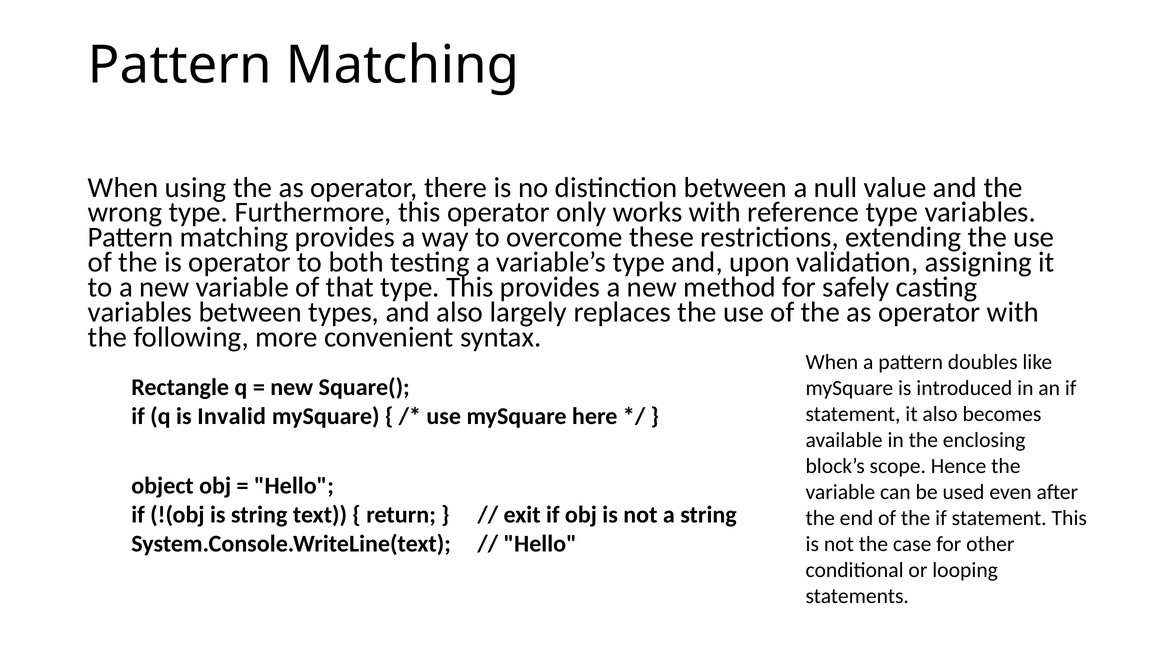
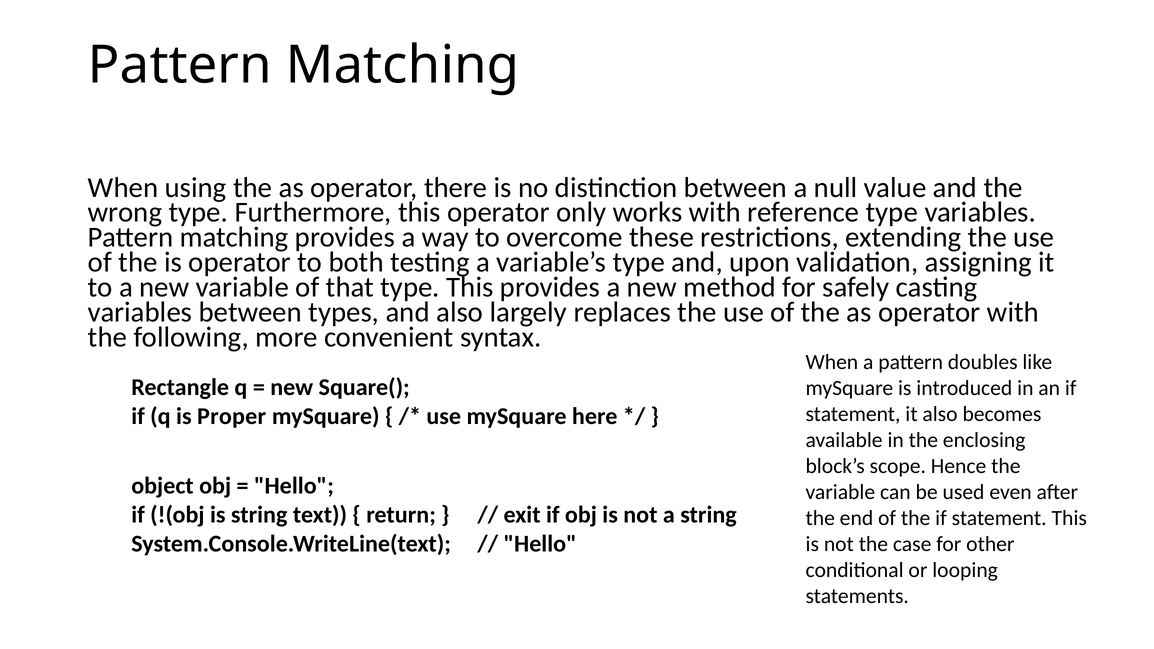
Invalid: Invalid -> Proper (232, 416)
